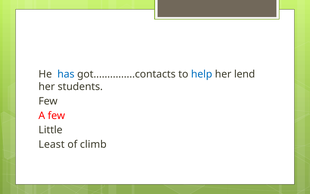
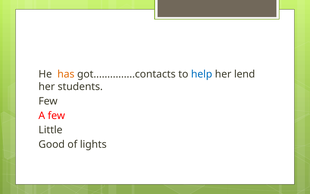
has colour: blue -> orange (66, 74)
Least: Least -> Good (52, 144)
climb: climb -> lights (93, 144)
